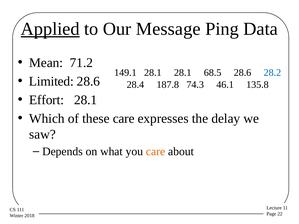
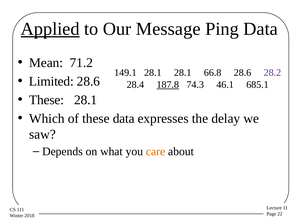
68.5: 68.5 -> 66.8 (213, 73)
28.2 colour: blue -> purple (272, 73)
187.8 underline: none -> present (168, 85)
135.8: 135.8 -> 685.1 (257, 85)
Effort: Effort -> These (47, 100)
these care: care -> data (124, 119)
